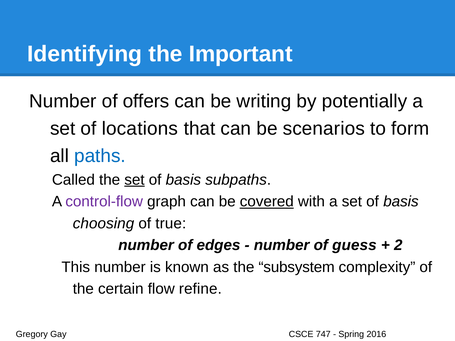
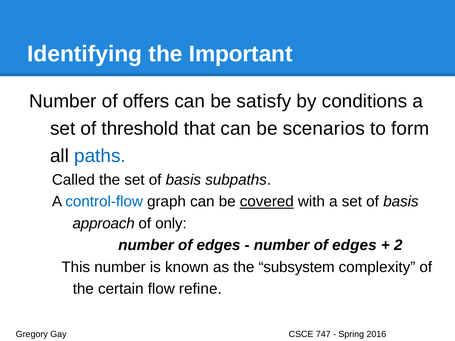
writing: writing -> satisfy (264, 101)
potentially: potentially -> conditions (365, 101)
locations: locations -> threshold (140, 129)
set underline: present -> none (135, 180)
control-flow colour: purple -> blue (104, 202)
choosing: choosing -> approach (104, 224)
true: true -> only (171, 224)
guess: guess -> edges (354, 245)
